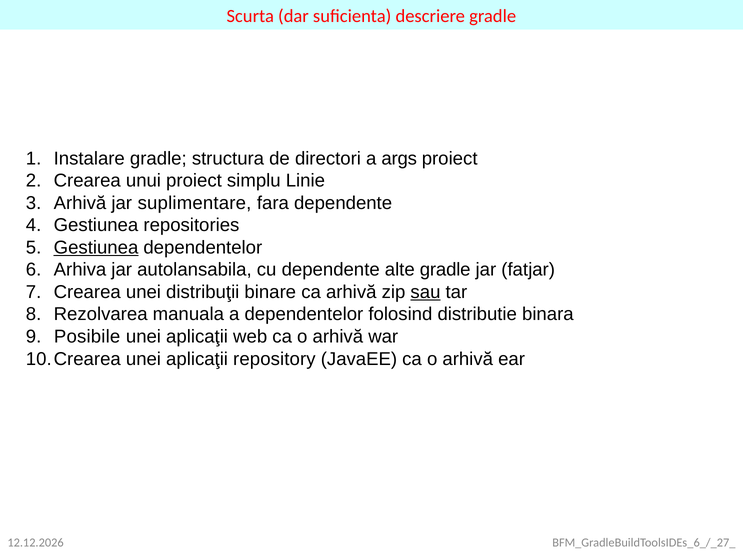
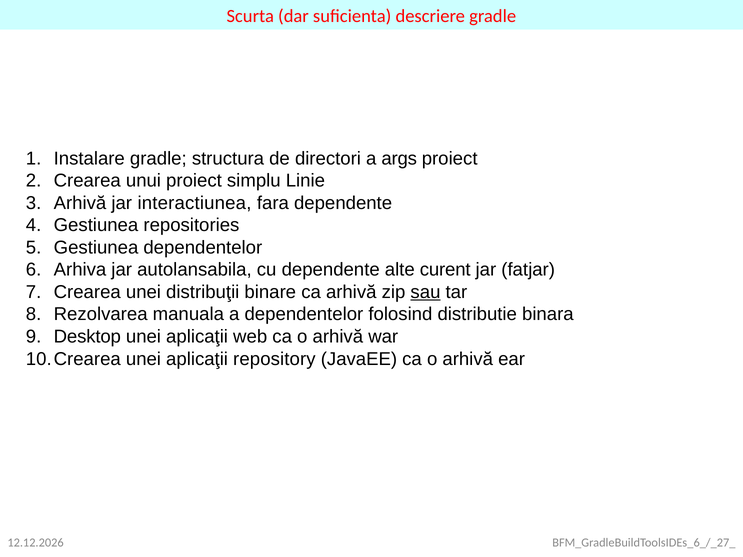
suplimentare: suplimentare -> interactiunea (194, 203)
Gestiunea underline: present -> none (96, 248)
alte gradle: gradle -> curent (445, 270)
Posibile: Posibile -> Desktop (87, 337)
